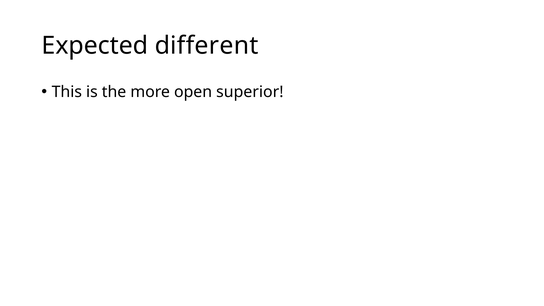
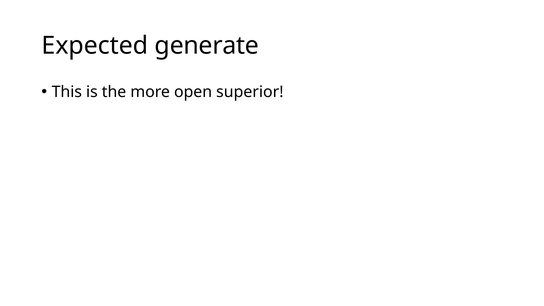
different: different -> generate (207, 46)
